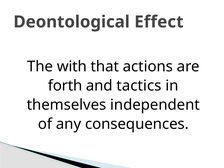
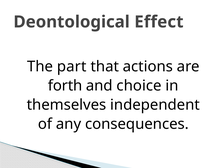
with: with -> part (72, 67)
tactics: tactics -> choice (139, 86)
